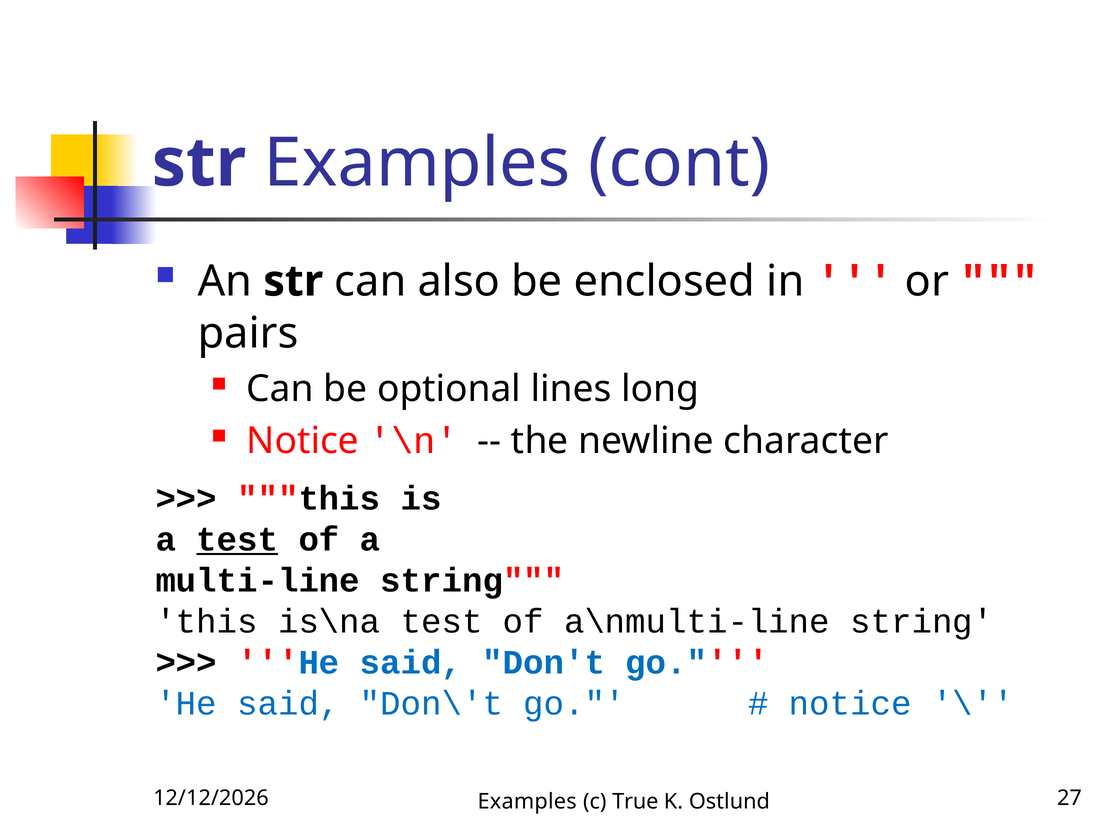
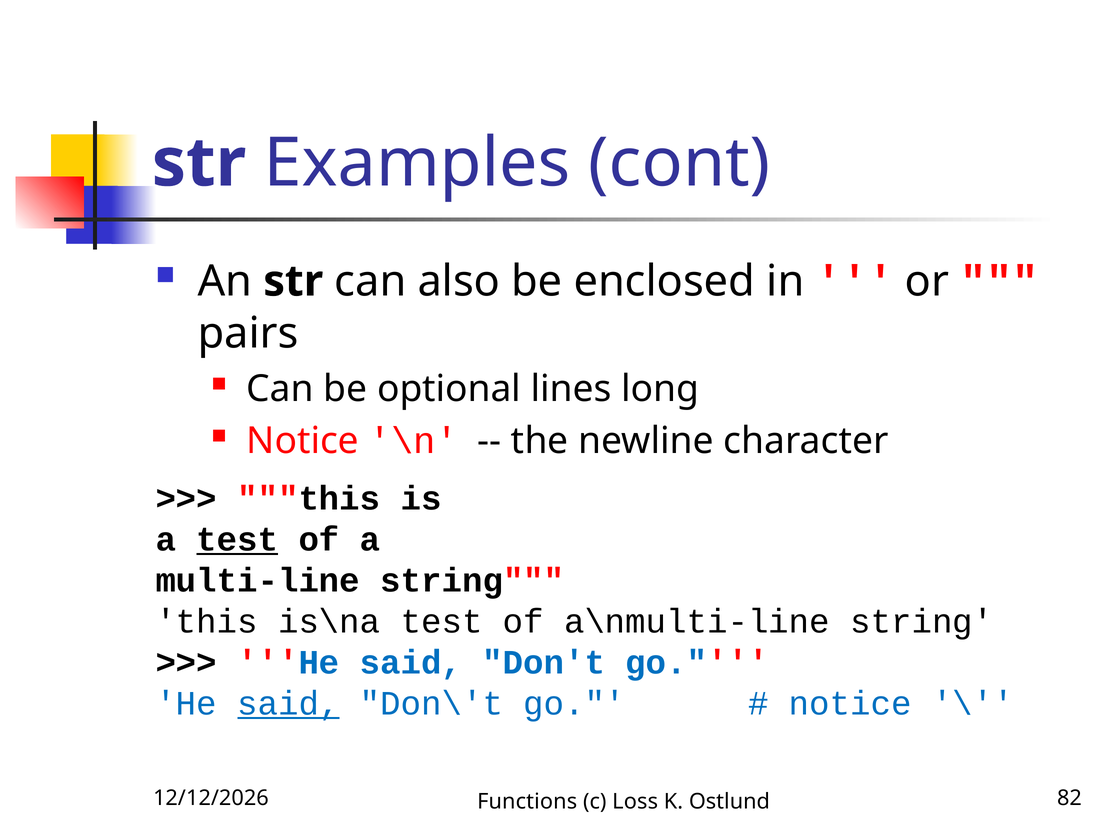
said underline: none -> present (288, 703)
Examples: Examples -> Functions (527, 801)
True: True -> Loss (635, 801)
27: 27 -> 82 (1069, 798)
